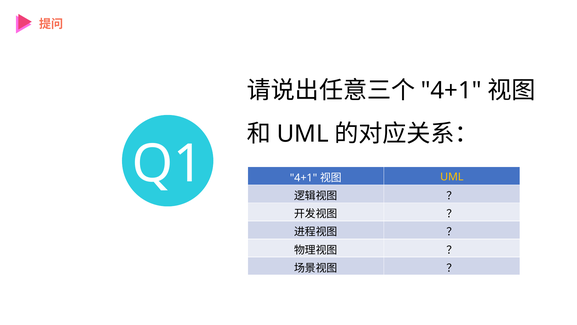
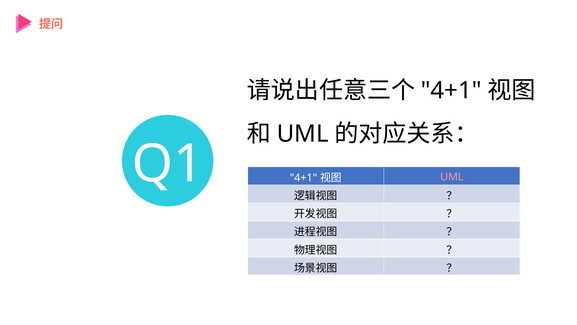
UML colour: yellow -> pink (452, 177)
